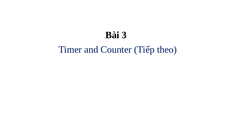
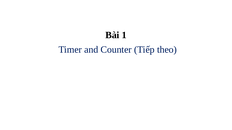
3: 3 -> 1 (124, 35)
